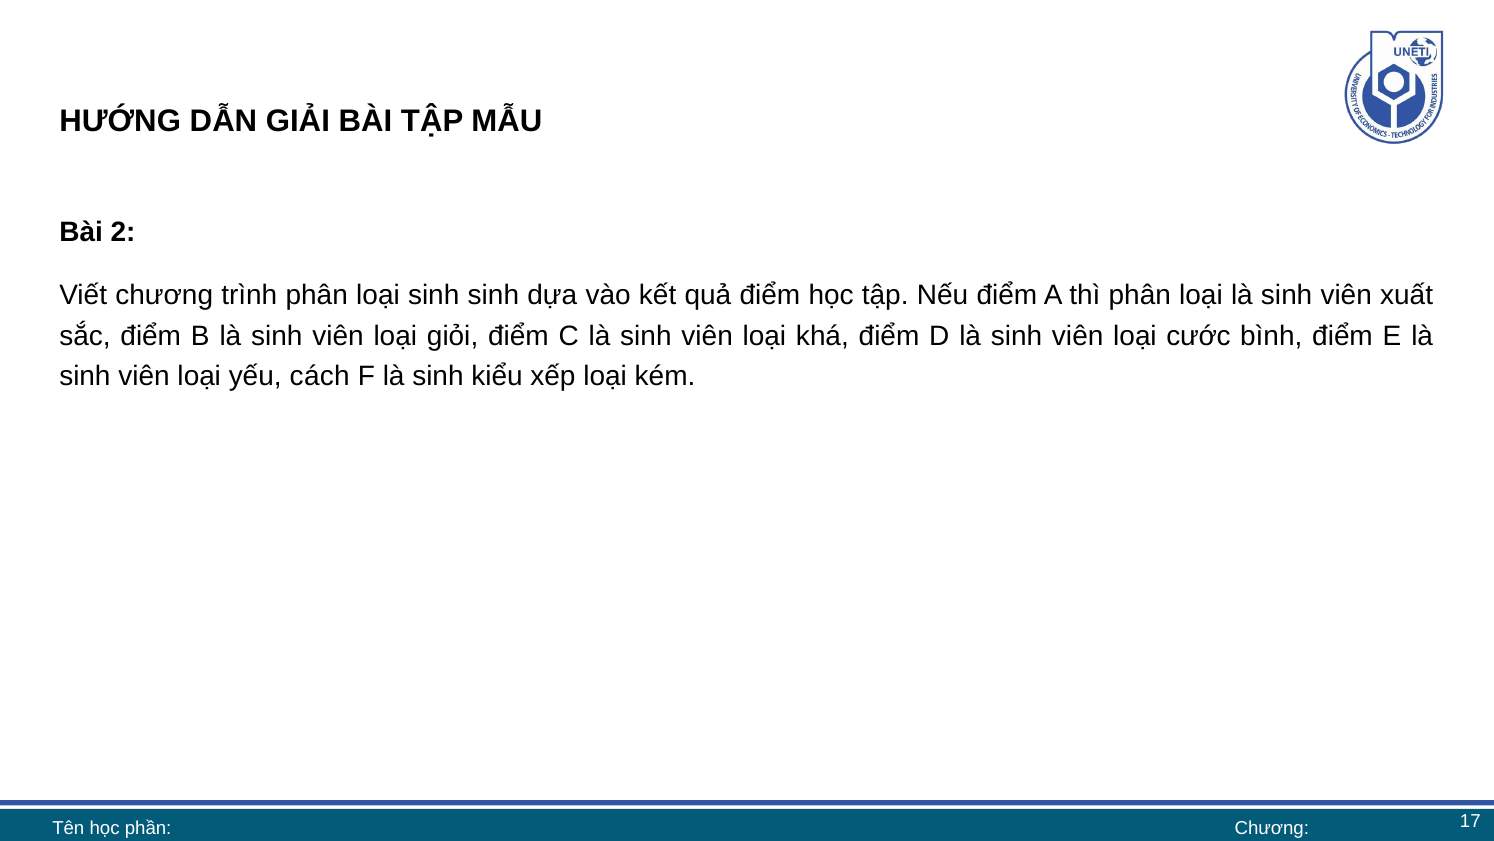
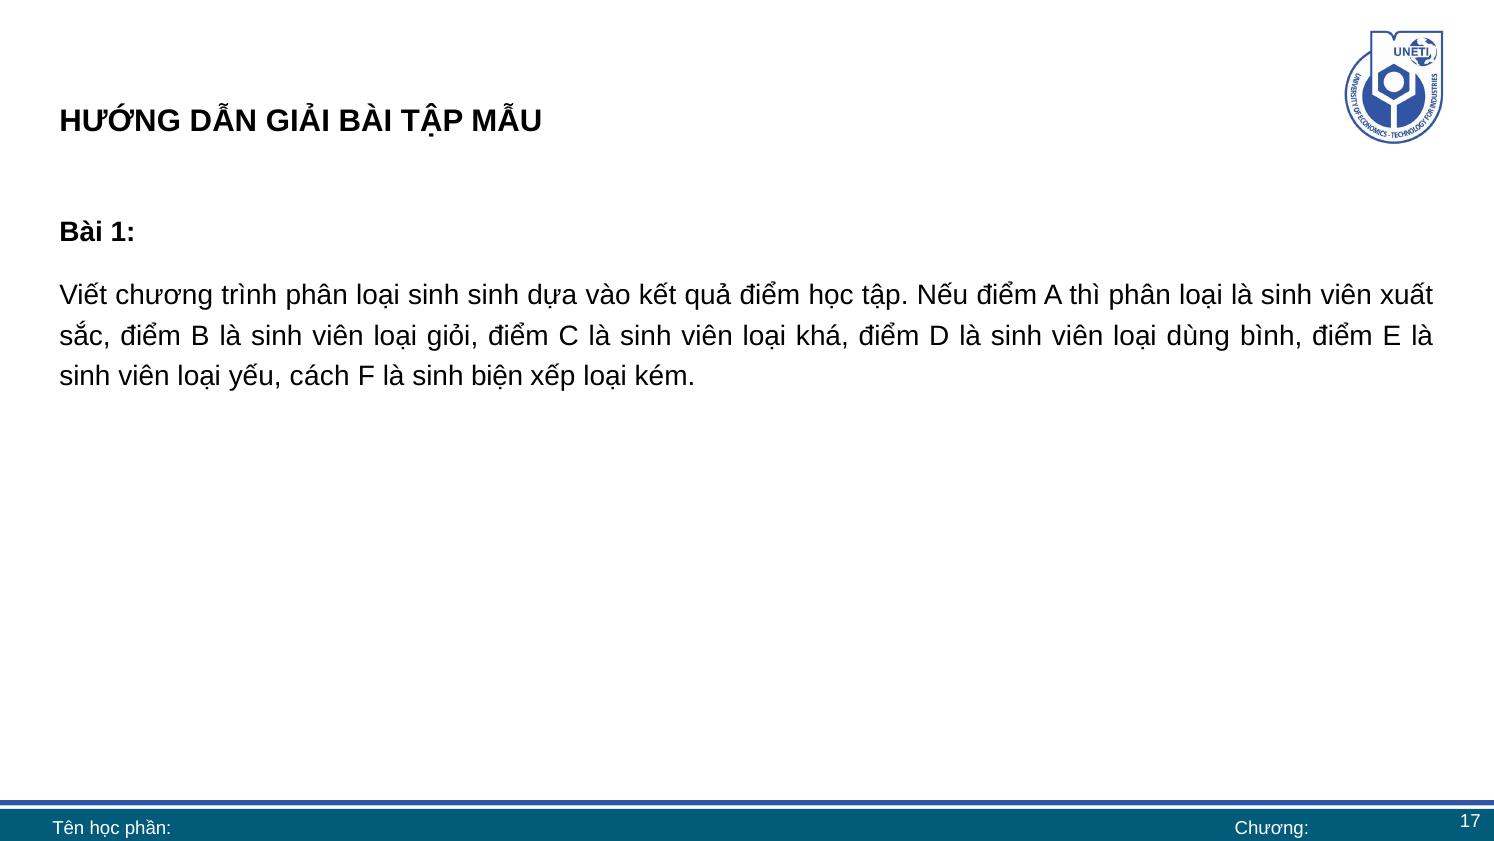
2: 2 -> 1 (123, 233)
cước: cước -> dùng (1198, 336)
kiểu: kiểu -> biện (497, 376)
